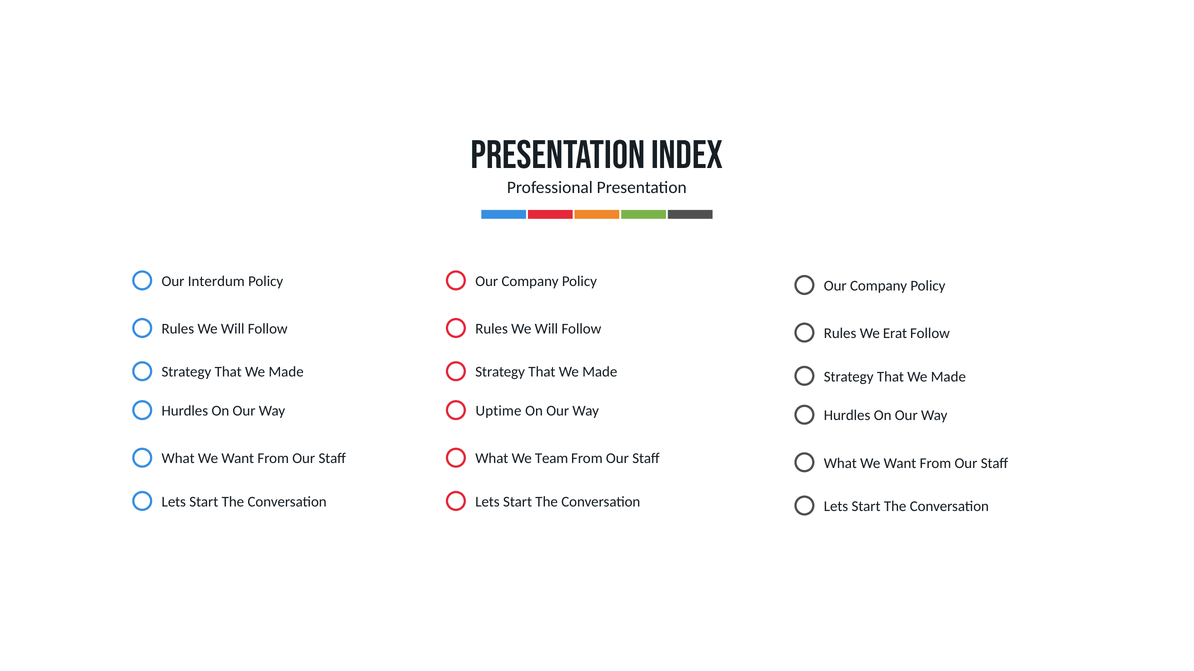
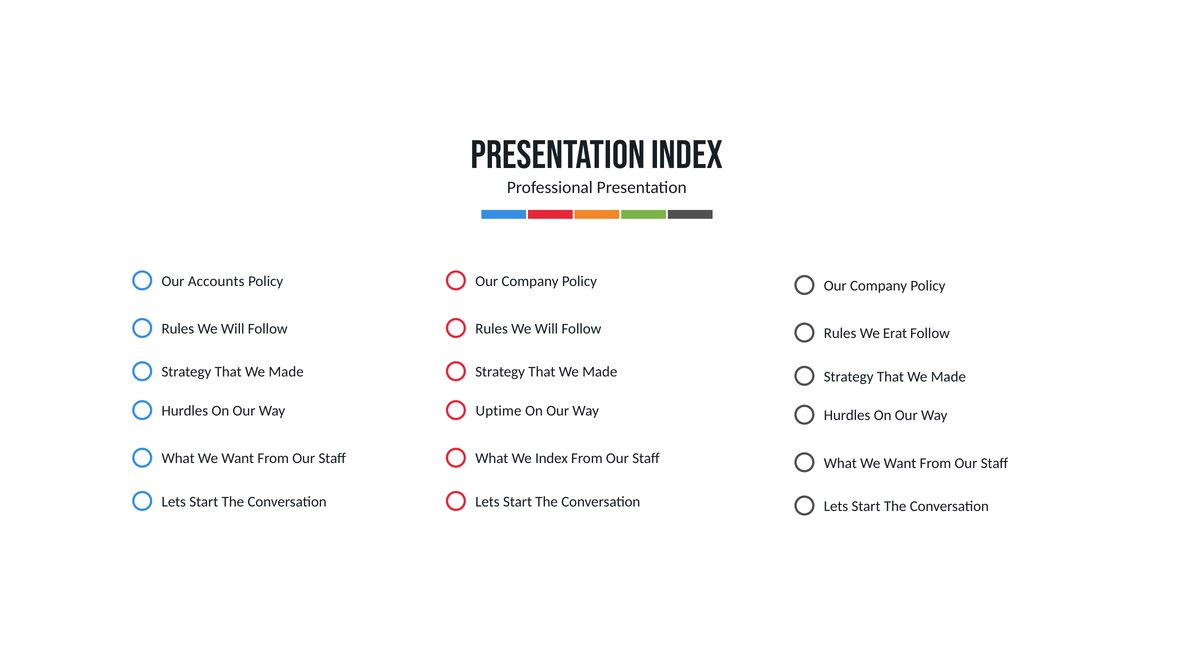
Interdum: Interdum -> Accounts (216, 281)
We Team: Team -> Index (552, 459)
